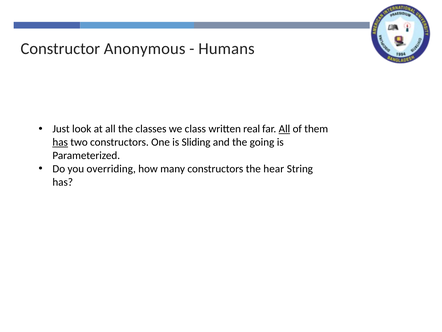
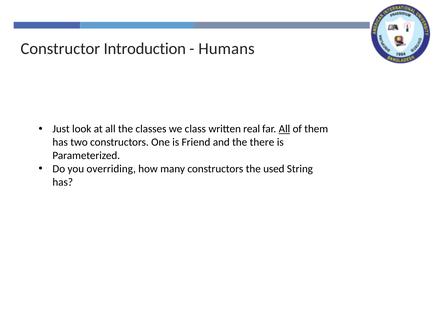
Anonymous: Anonymous -> Introduction (145, 49)
has underline: present -> none (60, 142)
Sliding: Sliding -> Friend (196, 142)
going: going -> there (262, 142)
hear: hear -> used (274, 169)
